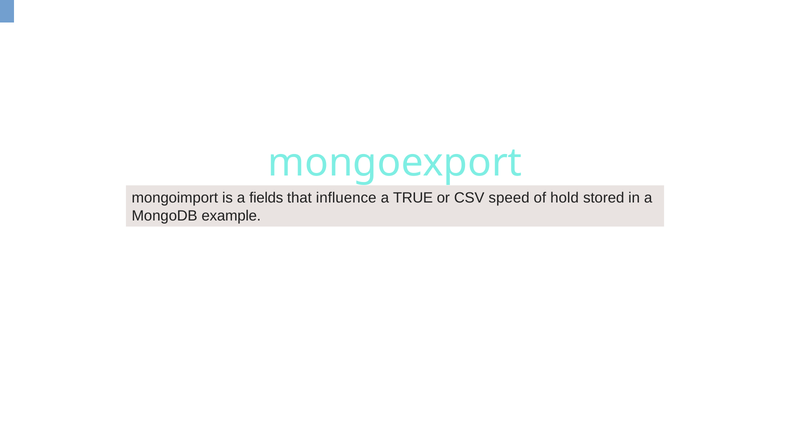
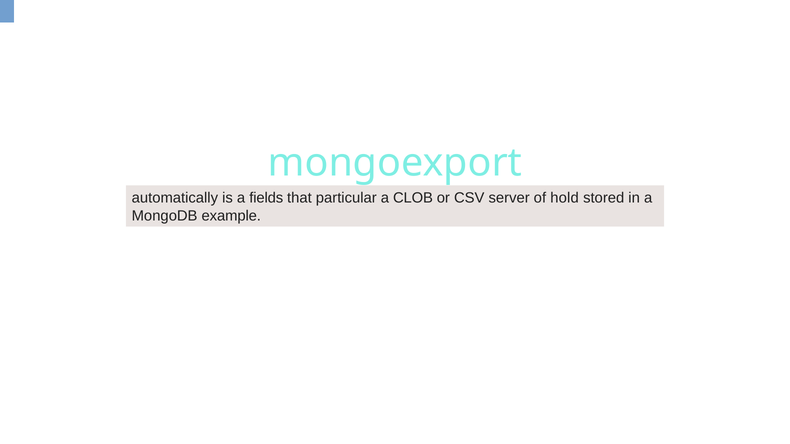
mongoimport: mongoimport -> automatically (175, 198)
influence: influence -> particular (346, 198)
TRUE: TRUE -> CLOB (413, 198)
speed: speed -> server (509, 198)
